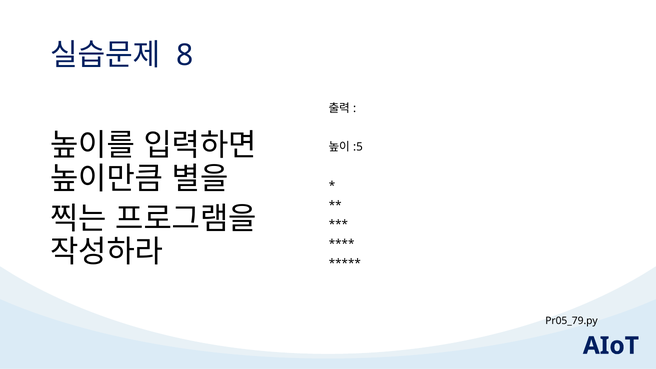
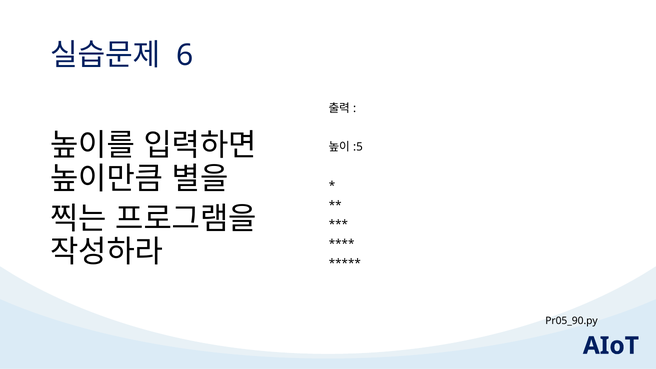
8: 8 -> 6 (185, 55)
Pr05_79.py: Pr05_79.py -> Pr05_90.py (572, 321)
